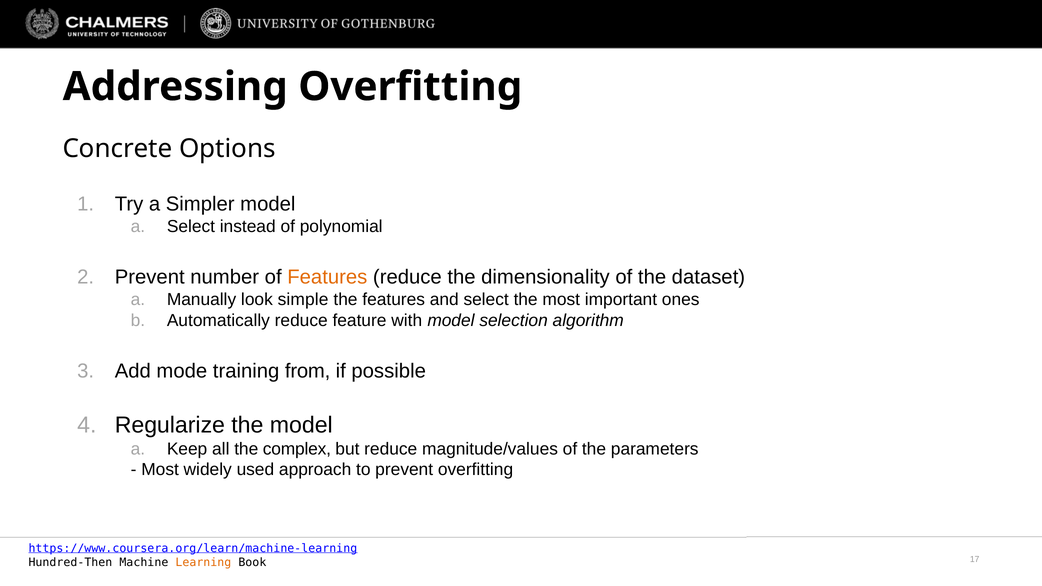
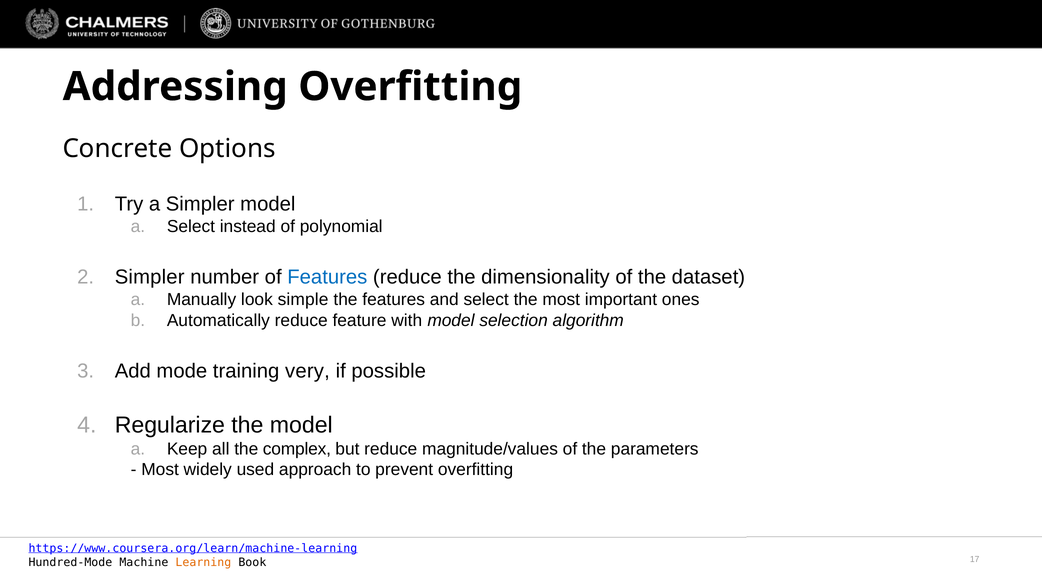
Prevent: Prevent -> Simpler (150, 277)
Features colour: orange -> blue (327, 277)
from: from -> very (307, 371)
Hundred-Then: Hundred-Then -> Hundred-Mode (70, 563)
